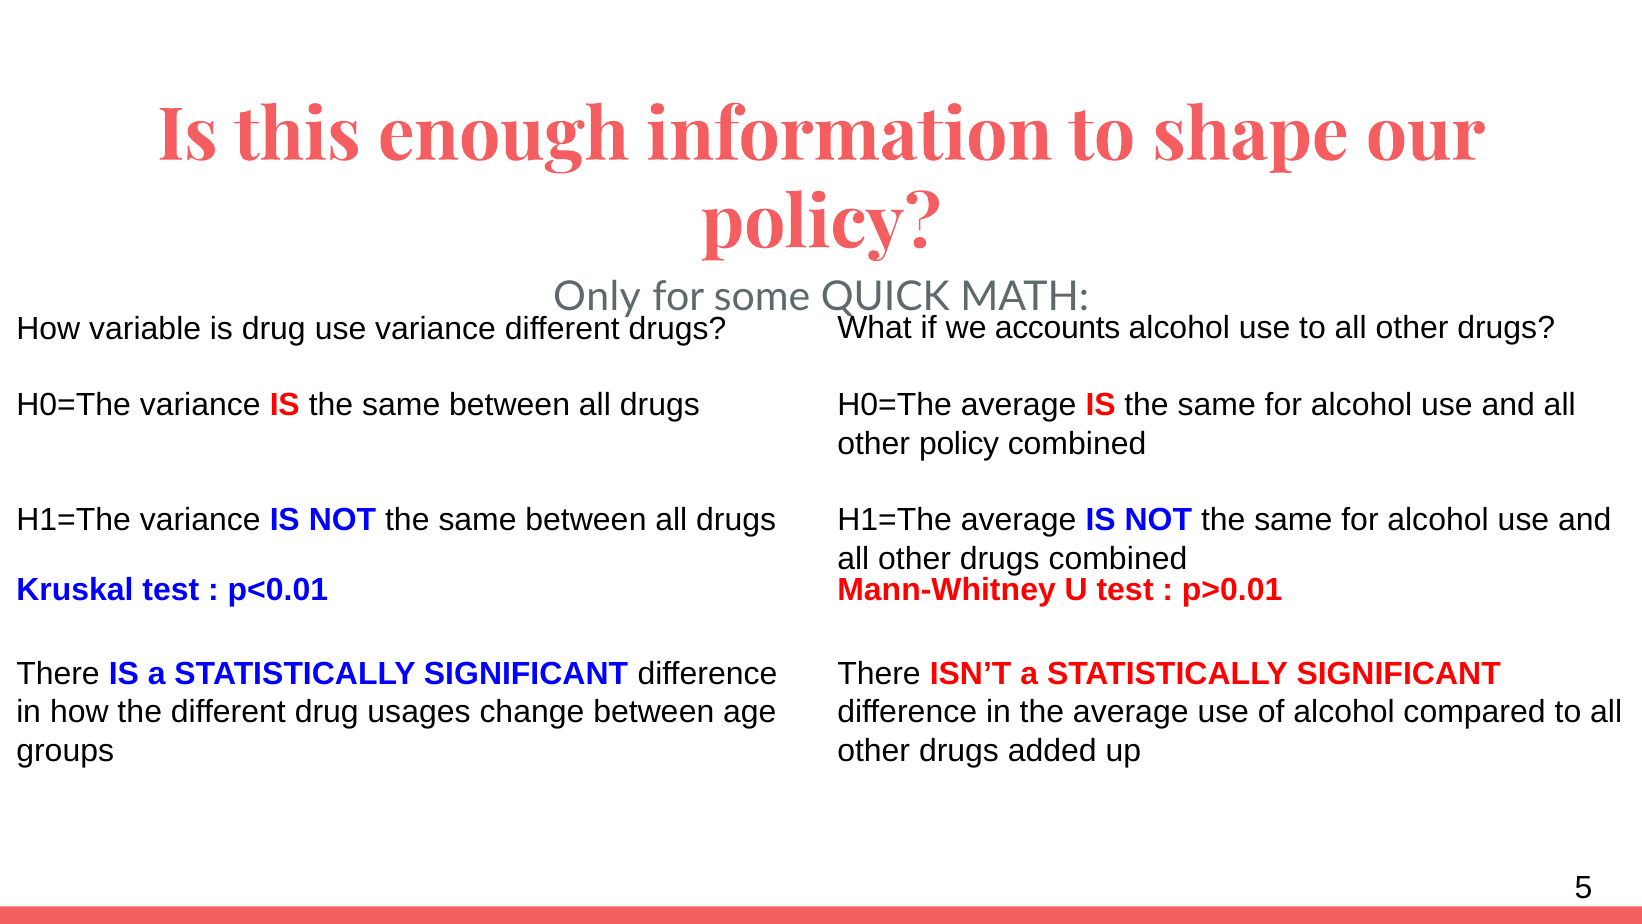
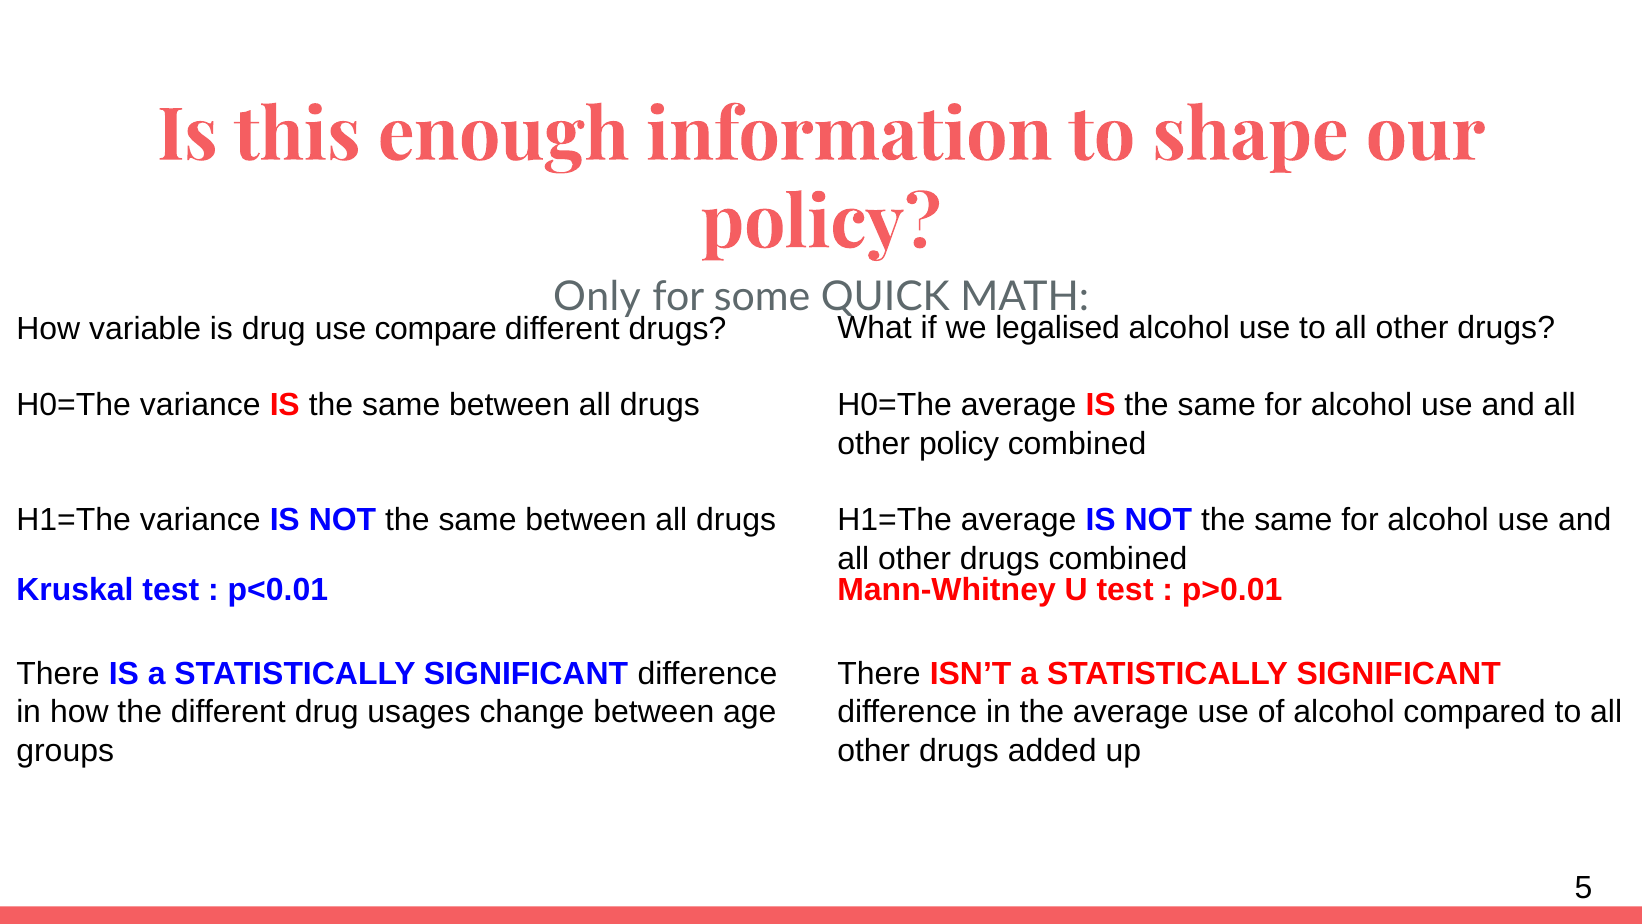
accounts: accounts -> legalised (1058, 328)
use variance: variance -> compare (436, 328)
